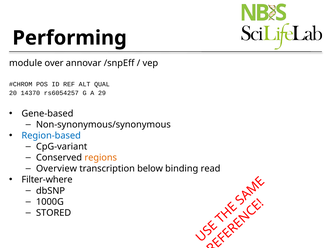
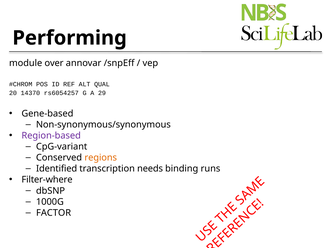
Region-based colour: blue -> purple (51, 136)
Overview: Overview -> Identified (57, 169)
below: below -> needs (150, 169)
read: read -> runs (210, 169)
STORED: STORED -> FACTOR (54, 213)
